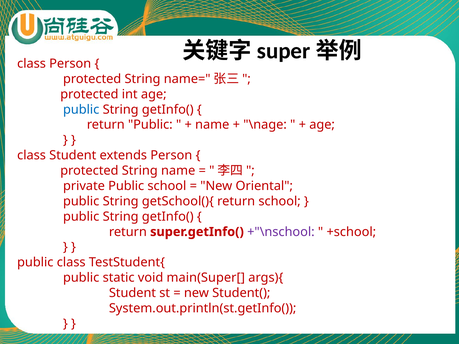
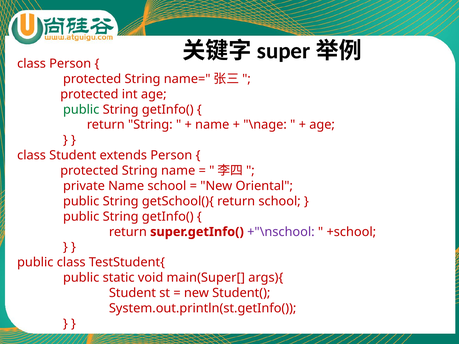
public colour: blue -> green (81, 110)
return Public: Public -> String (150, 125)
private Public: Public -> Name (126, 186)
